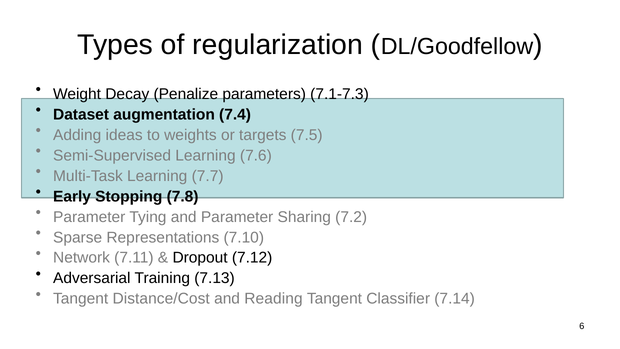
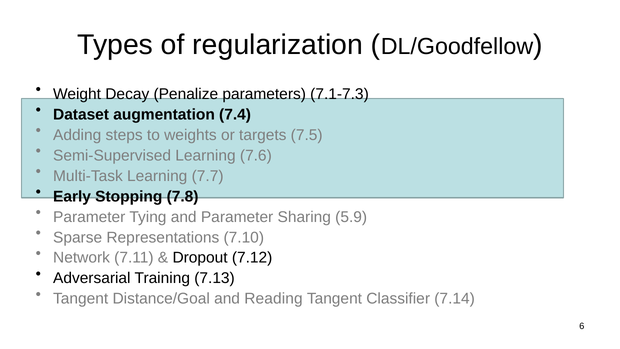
ideas: ideas -> steps (124, 135)
7.2: 7.2 -> 5.9 (351, 217)
Distance/Cost: Distance/Cost -> Distance/Goal (161, 299)
